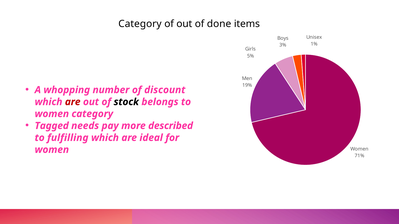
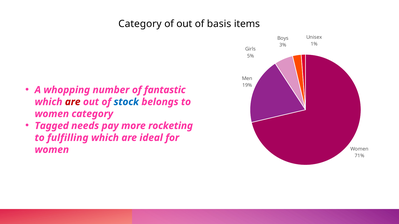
done: done -> basis (219, 24)
discount: discount -> fantastic (165, 90)
stock colour: black -> blue (126, 102)
described: described -> rocketing (171, 126)
